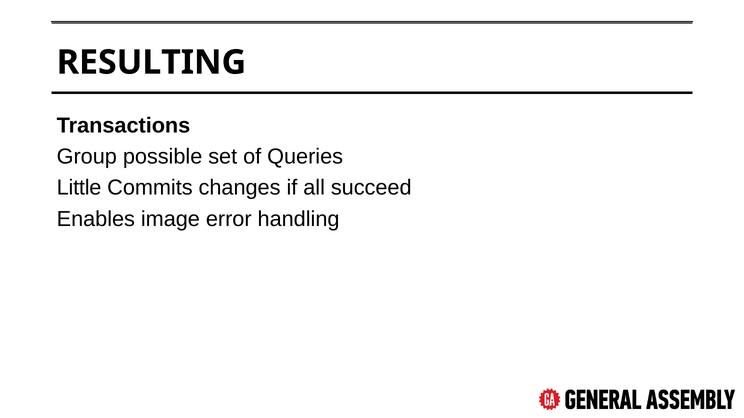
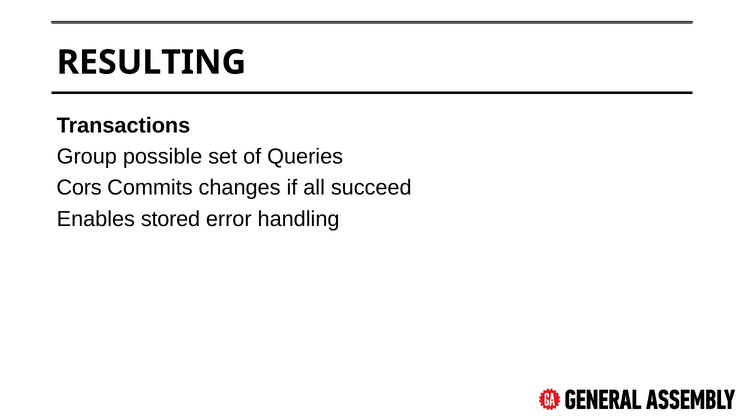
Little: Little -> Cors (79, 188)
image: image -> stored (171, 219)
